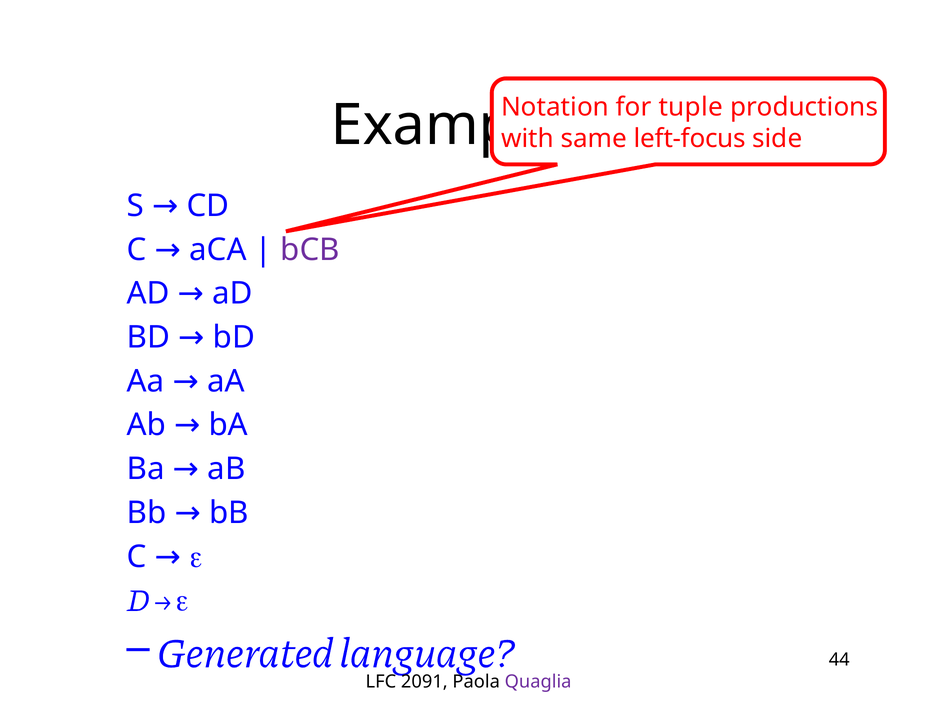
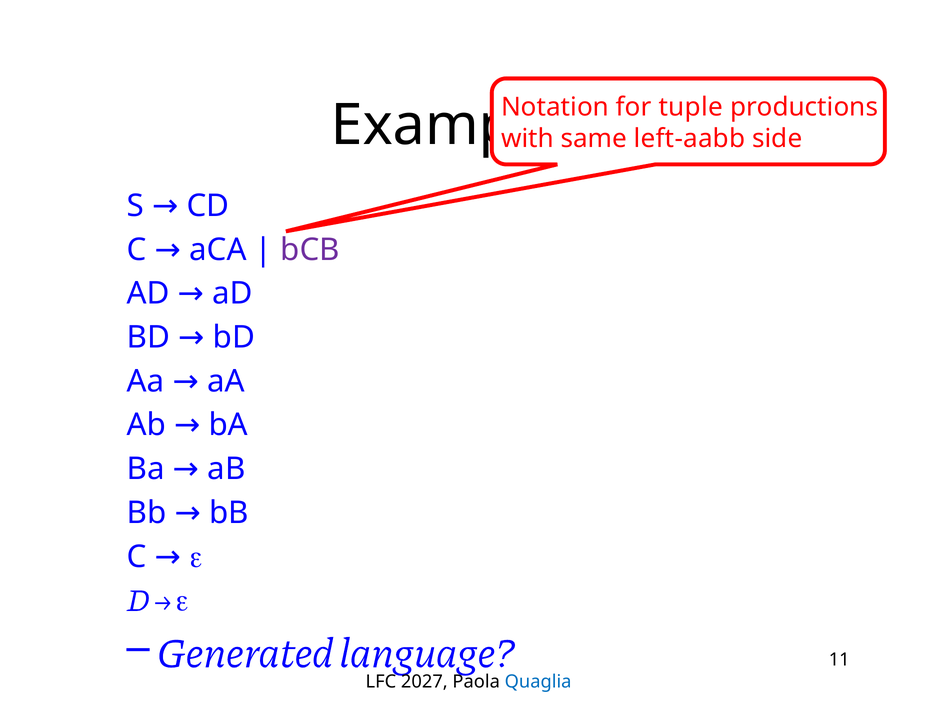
left-focus: left-focus -> left-aabb (690, 138)
44: 44 -> 11 (839, 660)
2091: 2091 -> 2027 (424, 682)
Quaglia colour: purple -> blue (538, 682)
